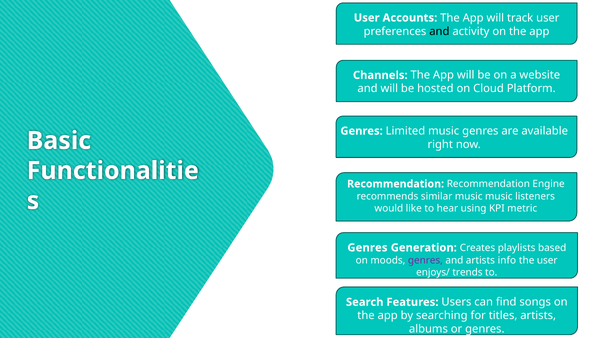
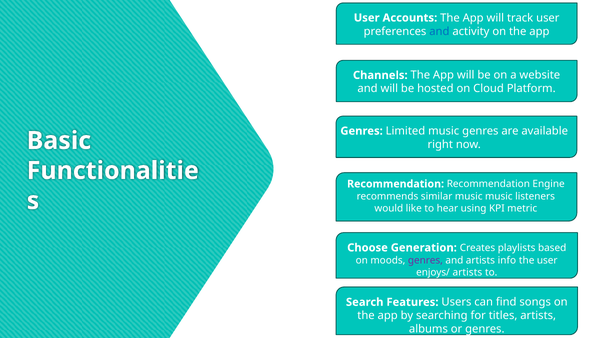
and colour: black -> blue (439, 31)
Genres: Genres -> Choose (368, 247)
enjoys/ trends: trends -> artists (467, 272)
